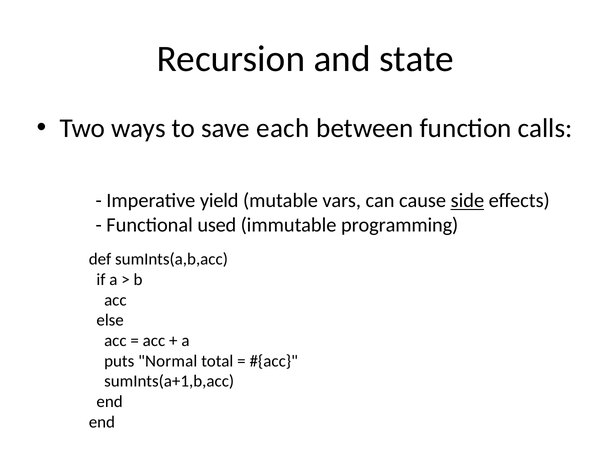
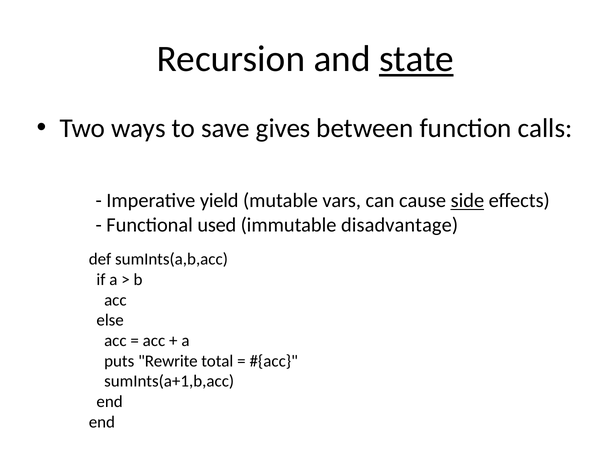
state underline: none -> present (416, 59)
each: each -> gives (283, 128)
programming: programming -> disadvantage (400, 225)
Normal: Normal -> Rewrite (168, 361)
